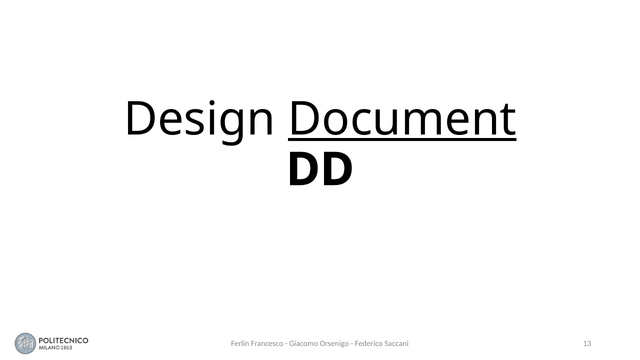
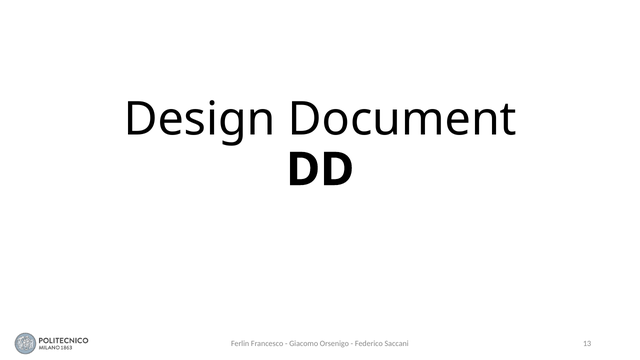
Document underline: present -> none (402, 119)
